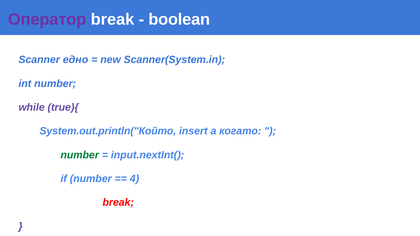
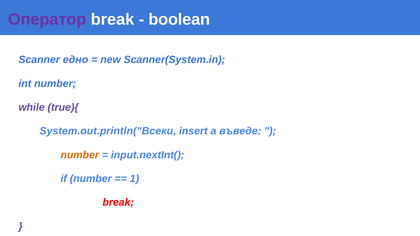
System.out.println("Който: System.out.println("Който -> System.out.println("Всеки (108, 131)
когато: когато -> въведе (240, 131)
number colour: green -> orange (80, 155)
4: 4 -> 1 (134, 179)
